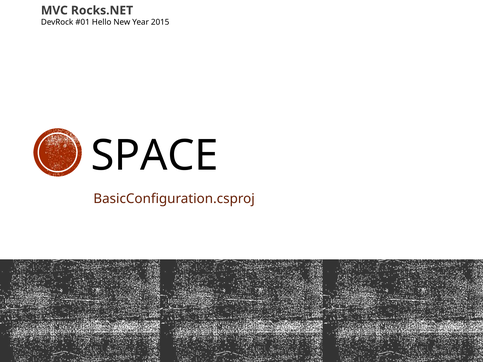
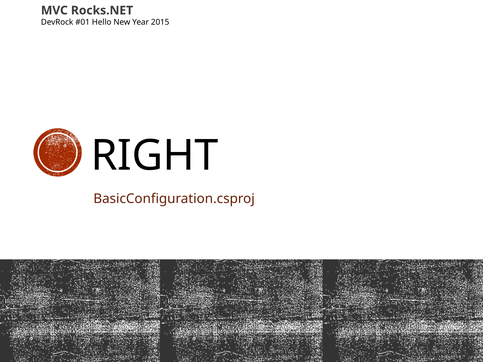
SPACE: SPACE -> RIGHT (155, 156)
